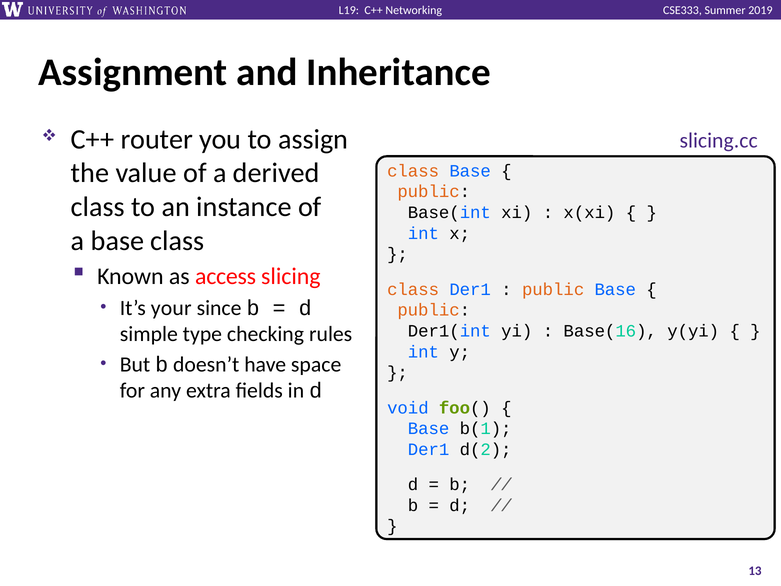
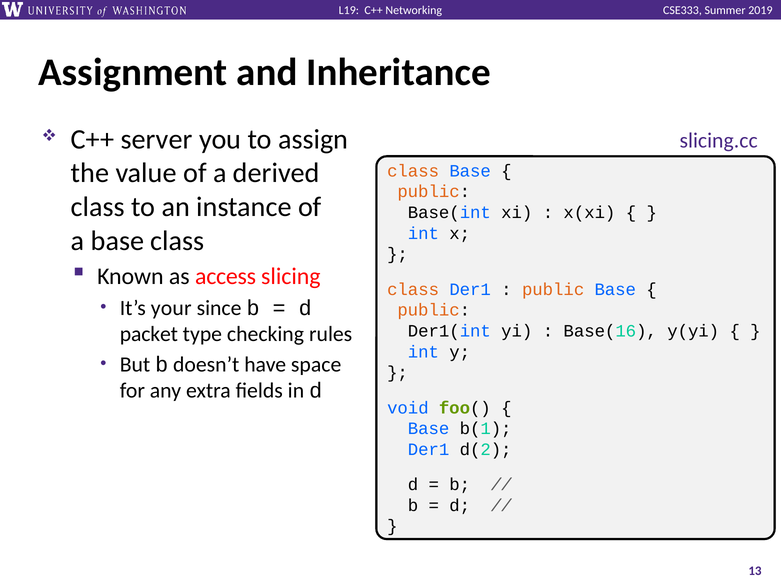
router: router -> server (157, 139)
simple: simple -> packet (149, 334)
